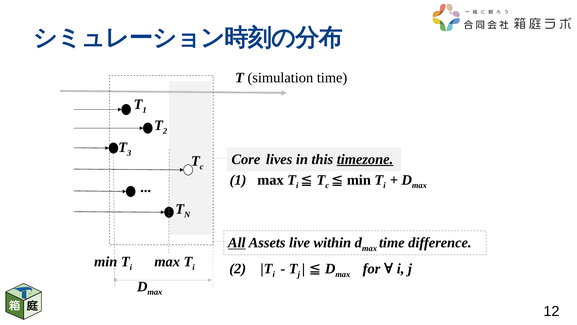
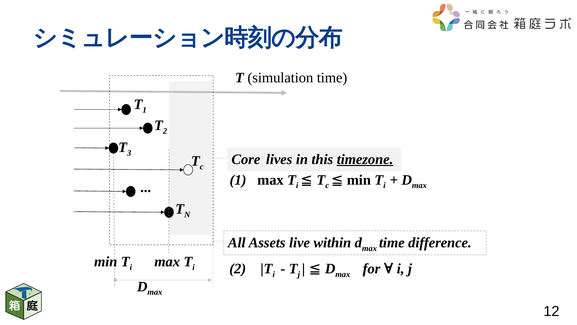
All underline: present -> none (237, 242)
